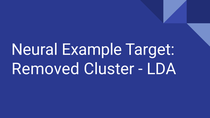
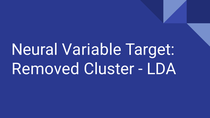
Example: Example -> Variable (92, 50)
